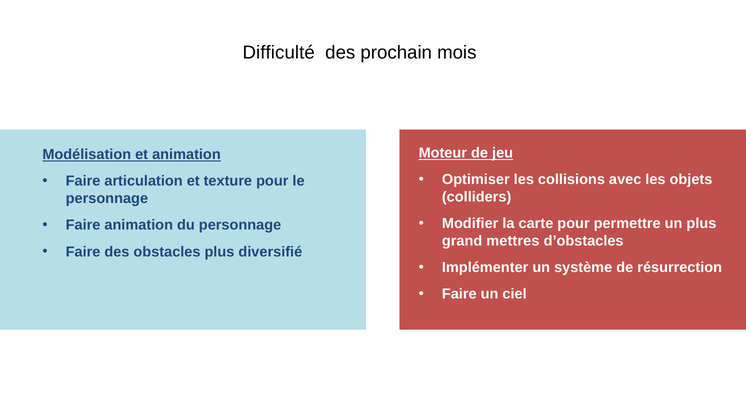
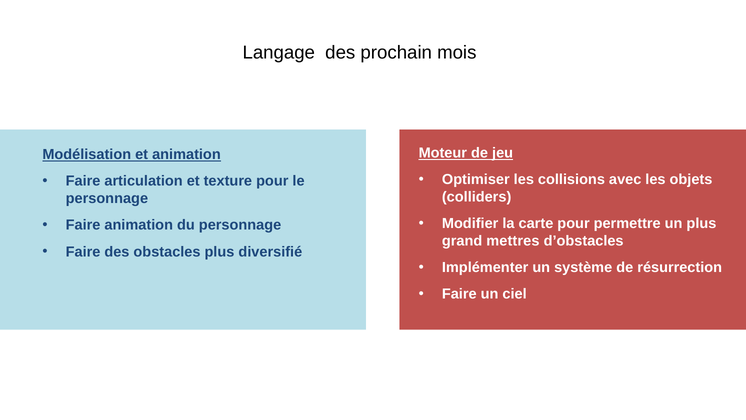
Difficulté: Difficulté -> Langage (279, 52)
